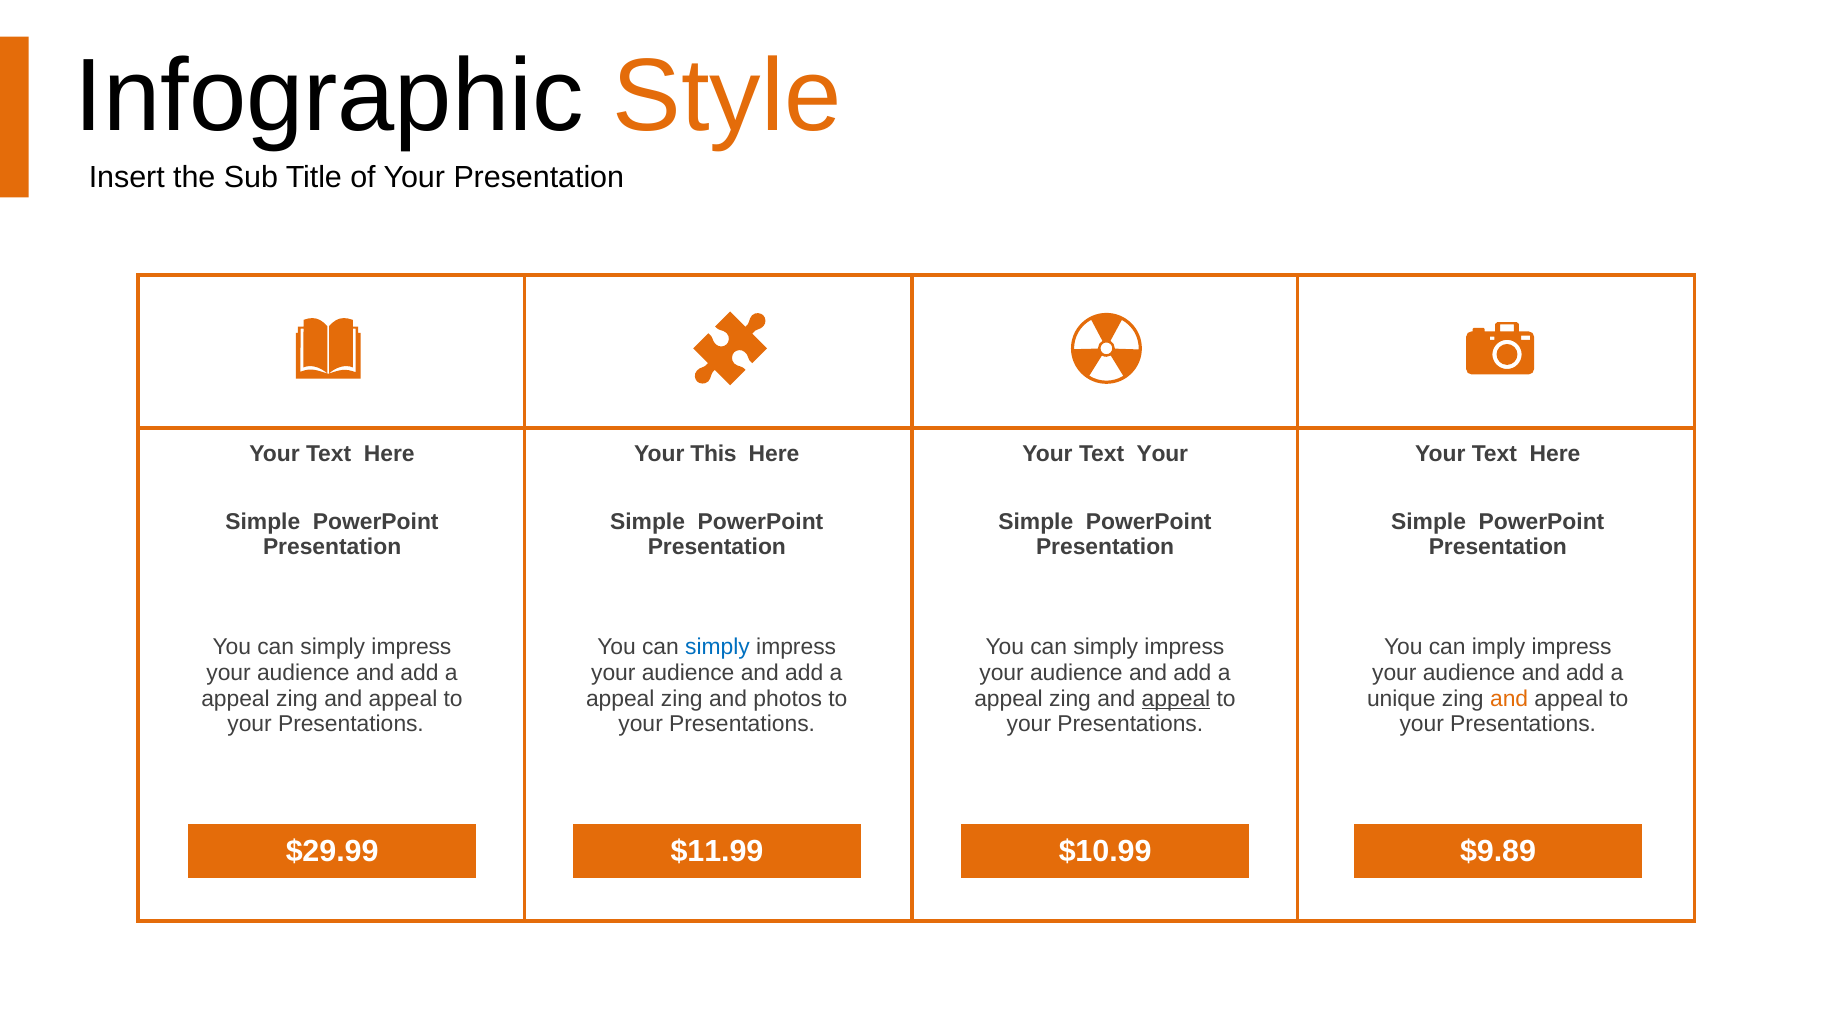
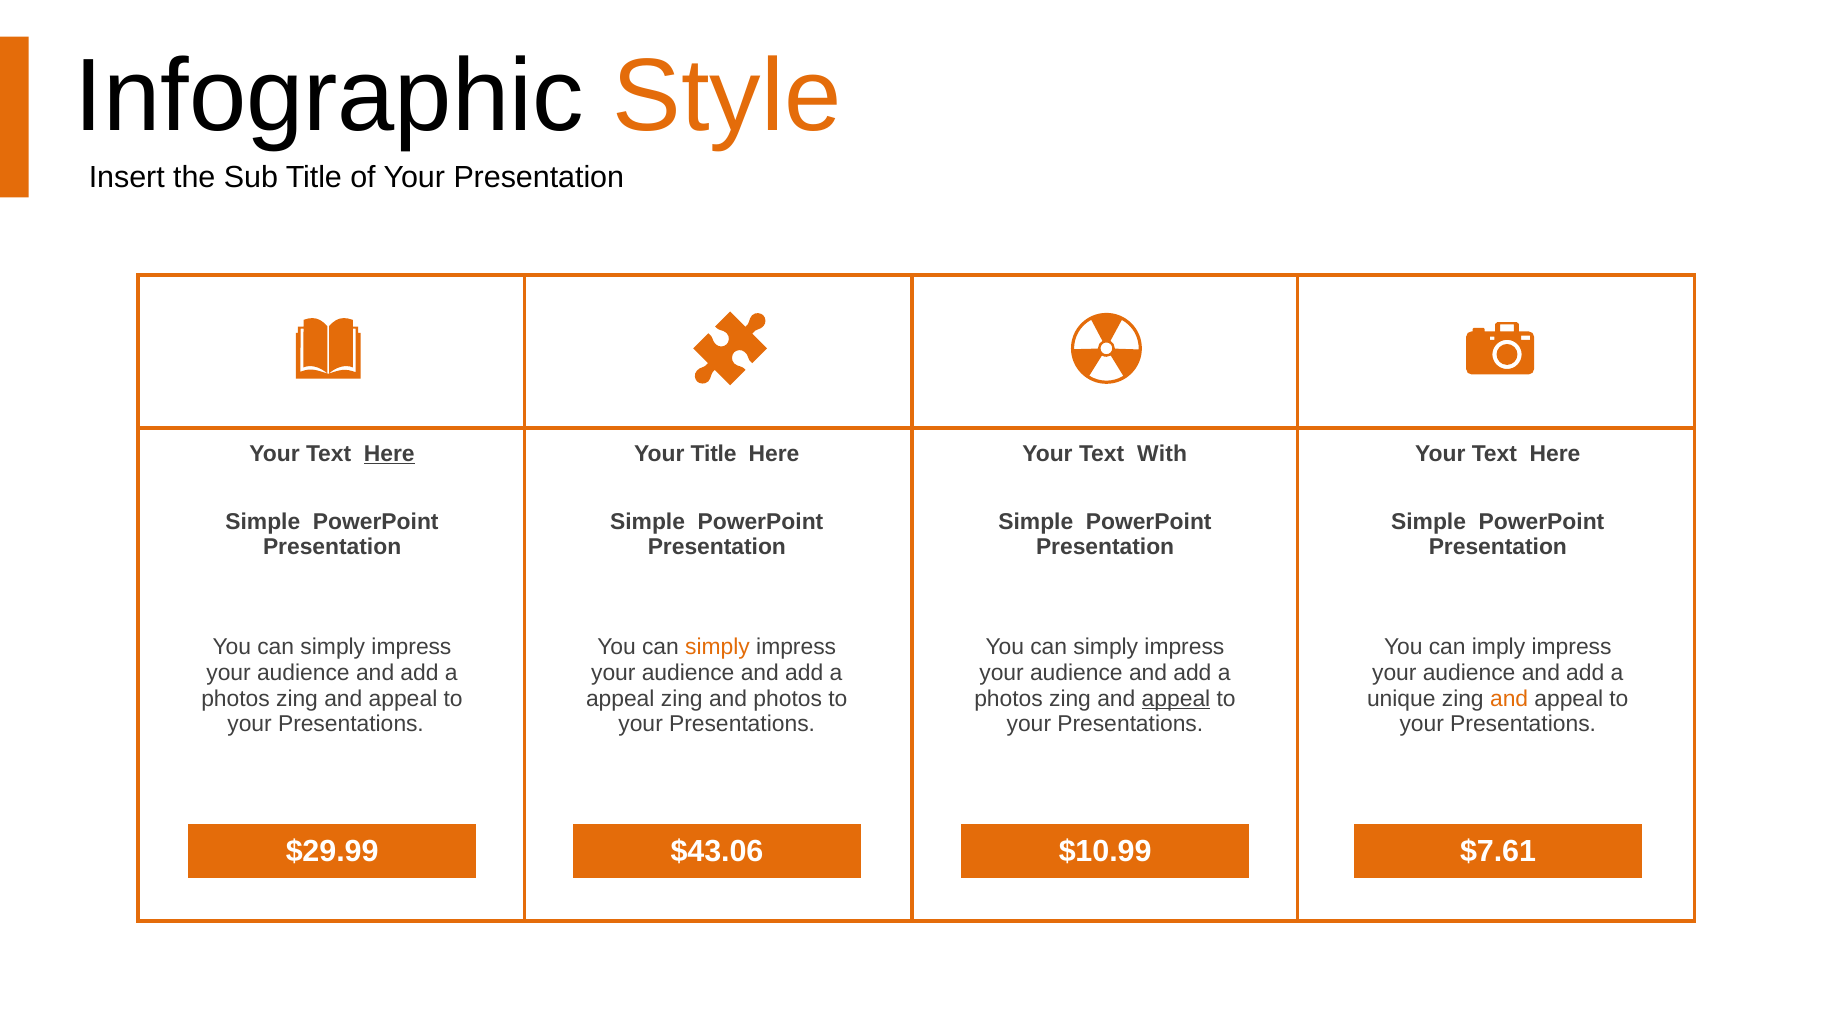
Here underline: none -> present (389, 453)
Your This: This -> Title (714, 453)
Text Your: Your -> With (1162, 453)
simply colour: blue -> orange (718, 647)
appeal: appeal -> photos (236, 698)
appeal: appeal -> photos (1008, 698)
$11.99: $11.99 -> $43.06 (717, 851)
$9.89: $9.89 -> $7.61 (1498, 851)
